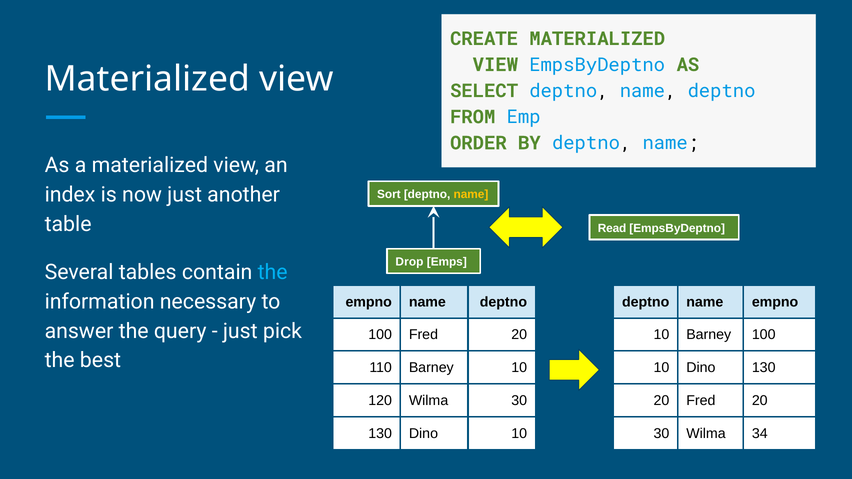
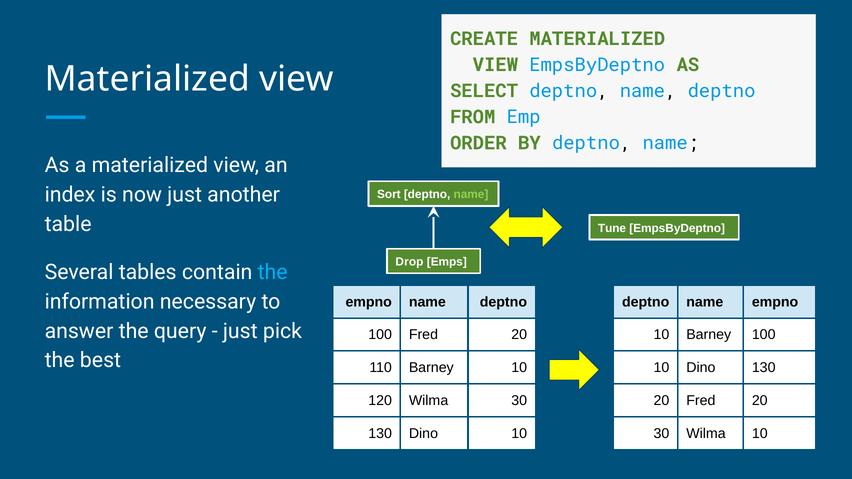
name colour: yellow -> light green (471, 195)
Read: Read -> Tune (612, 228)
Wilma 34: 34 -> 10 (760, 434)
